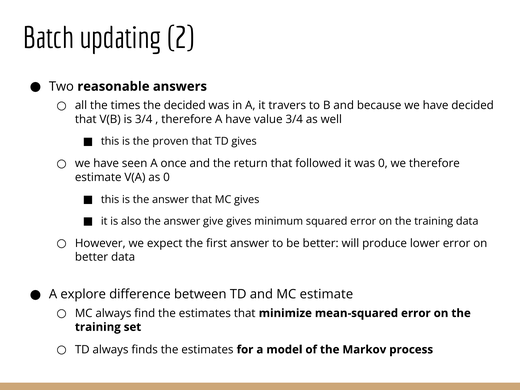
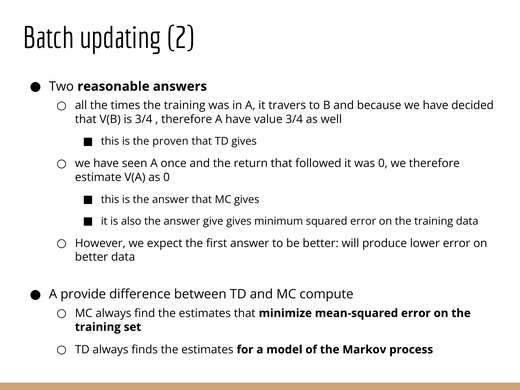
times the decided: decided -> training (185, 105)
explore: explore -> provide (83, 294)
MC estimate: estimate -> compute (327, 294)
